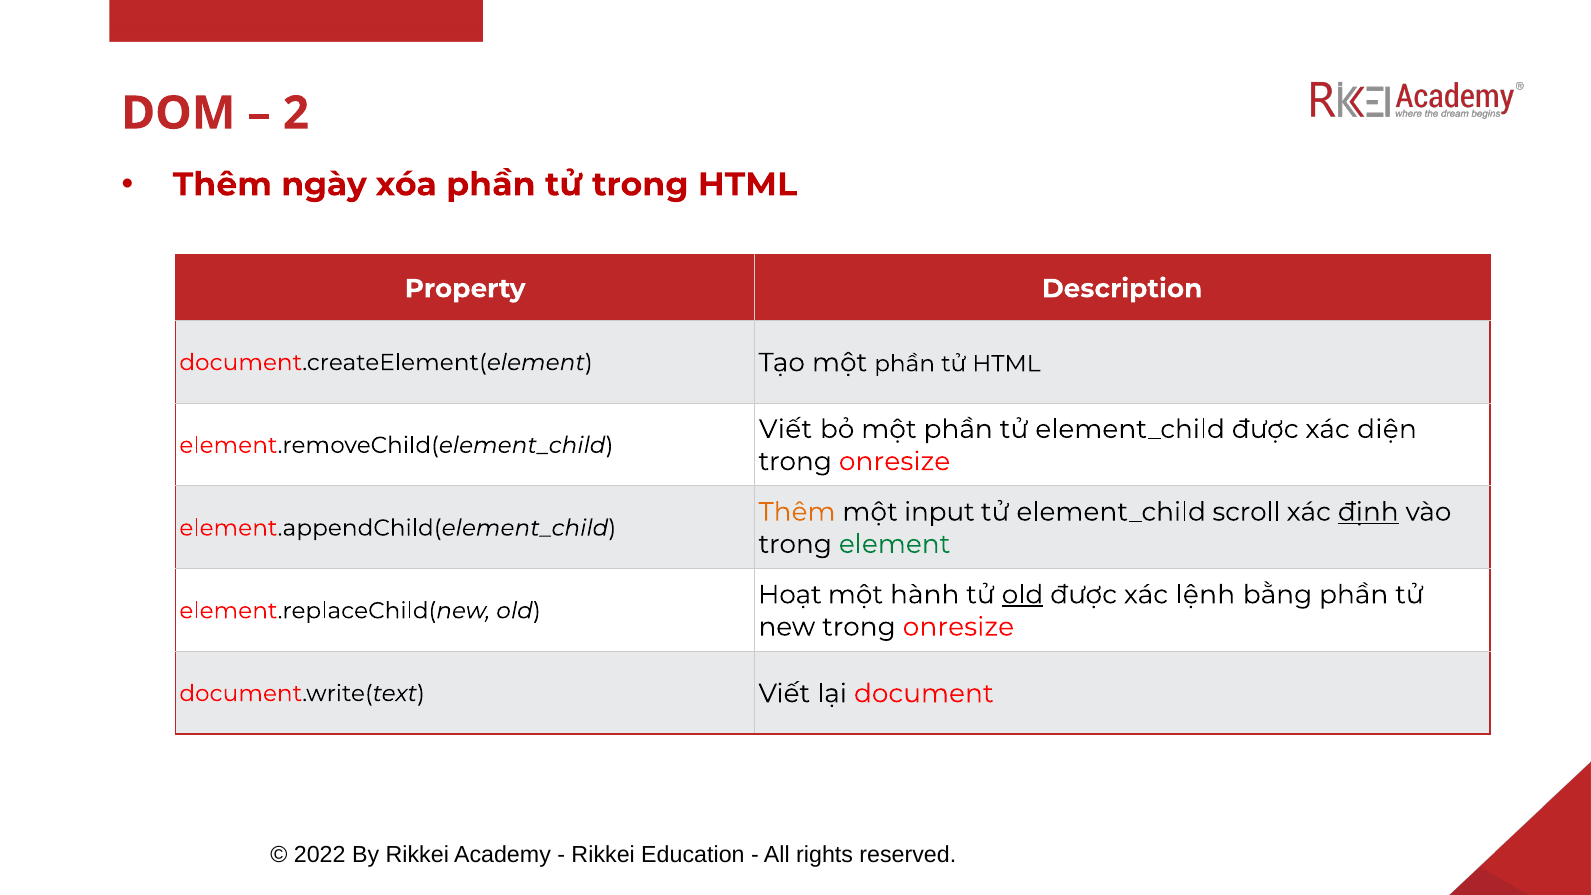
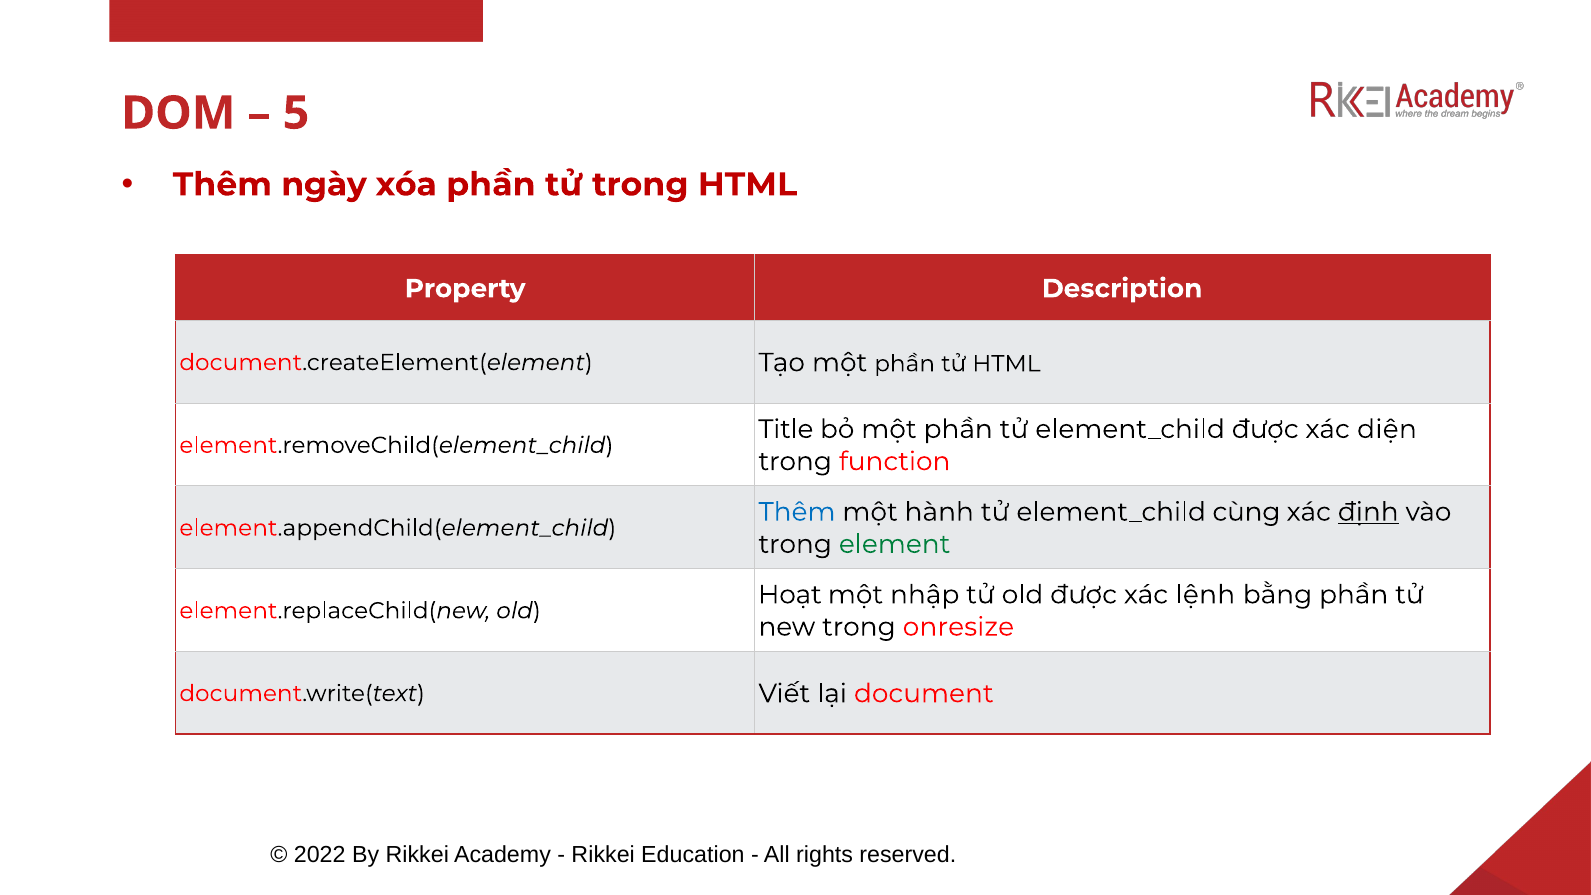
2: 2 -> 5 (296, 113)
Viết: Viết -> Title (786, 429)
onresize: onresize -> function (895, 461)
Thêm colour: orange -> blue (797, 512)
input: input -> hành (939, 512)
scroll: scroll -> cùng (1246, 512)
hành: hành -> nhập (925, 595)
old underline: present -> none (1022, 595)
